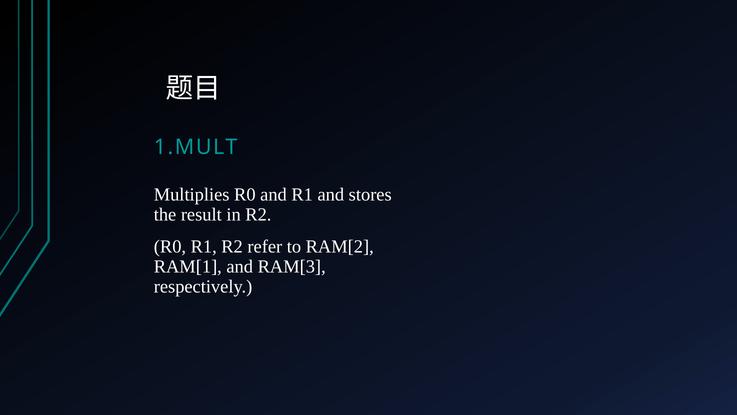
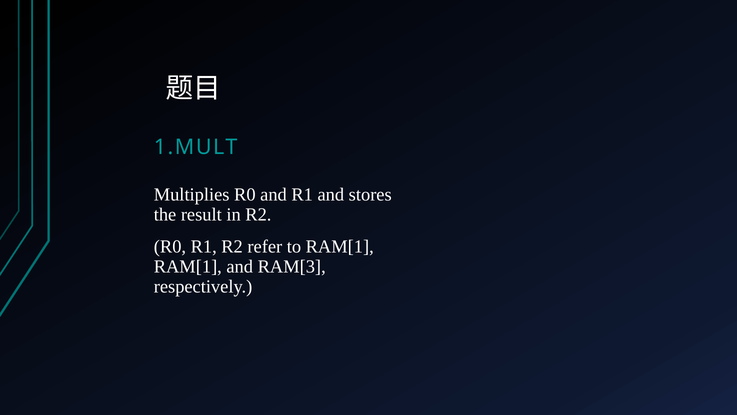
to RAM[2: RAM[2 -> RAM[1 (340, 247)
